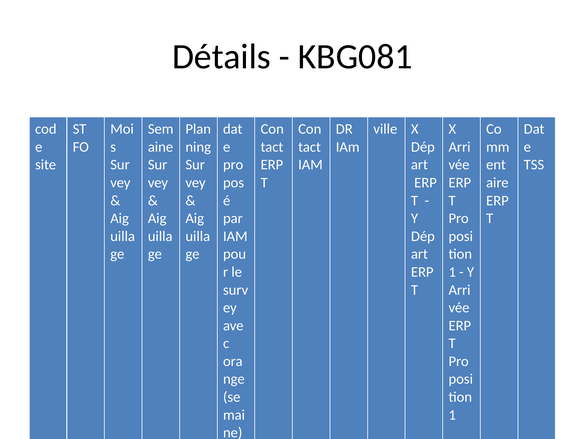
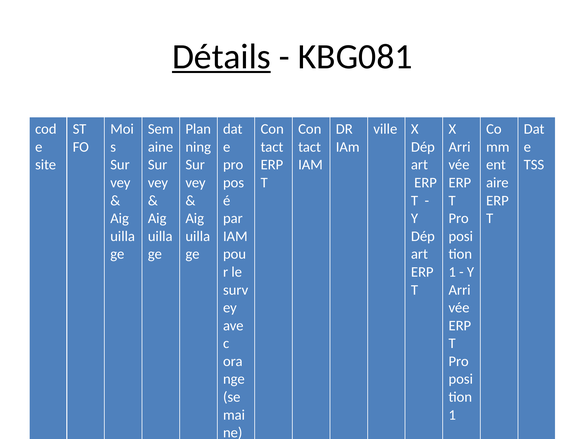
Détails underline: none -> present (221, 57)
